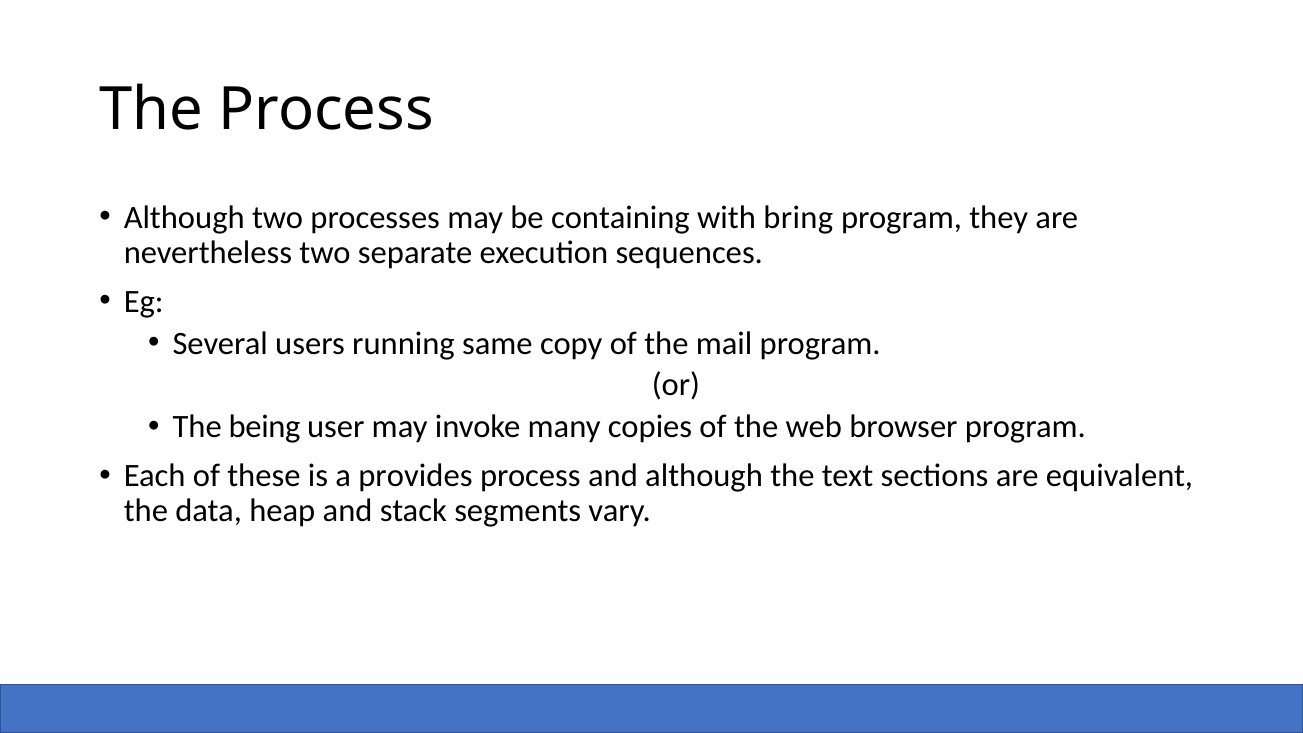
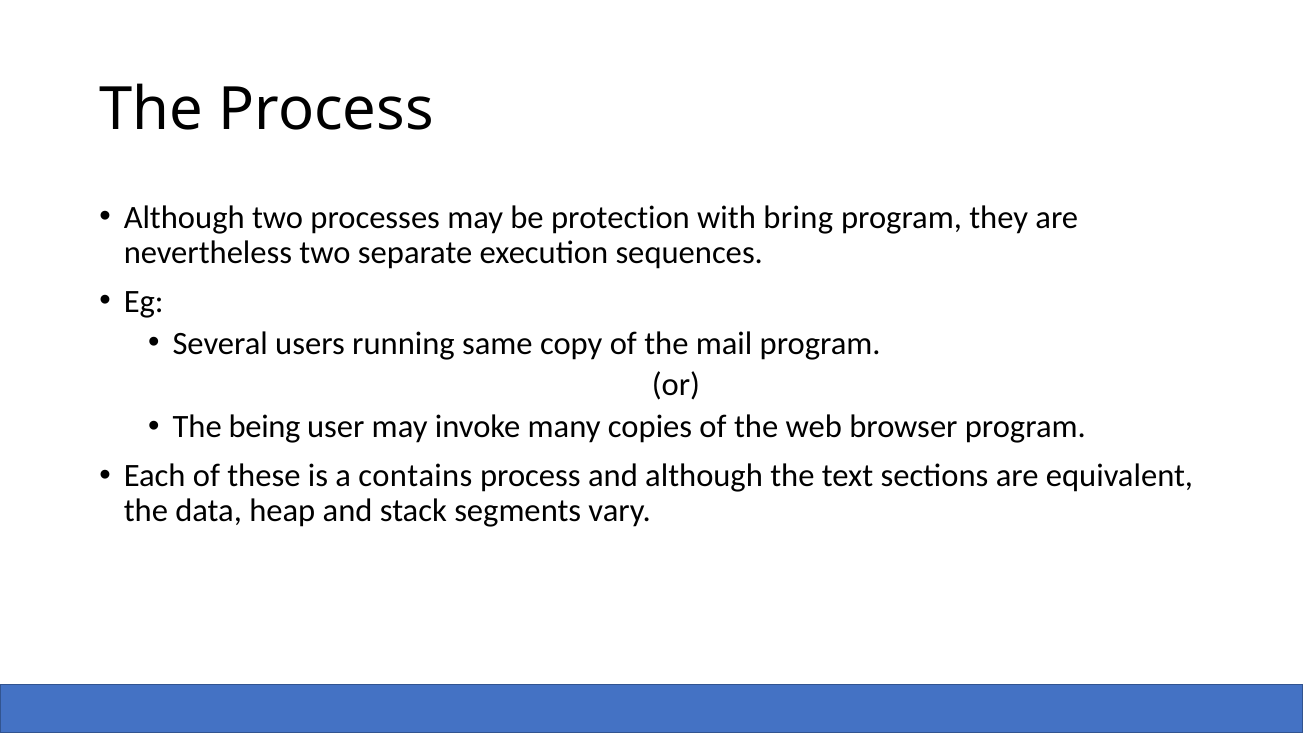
containing: containing -> protection (620, 217)
provides: provides -> contains (415, 476)
